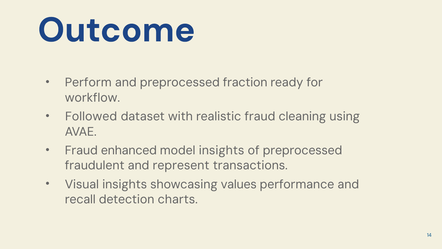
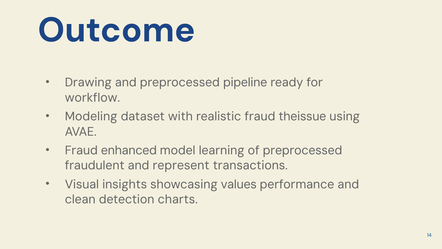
Perform: Perform -> Drawing (88, 82)
fraction: fraction -> pipeline (245, 82)
Followed: Followed -> Modeling (91, 116)
cleaning: cleaning -> theissue (302, 116)
model insights: insights -> learning (222, 150)
recall: recall -> clean (80, 199)
